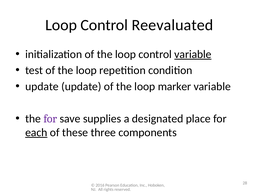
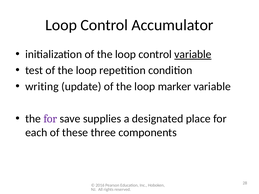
Reevaluated: Reevaluated -> Accumulator (173, 25)
update: update -> writing (42, 87)
each underline: present -> none (36, 133)
